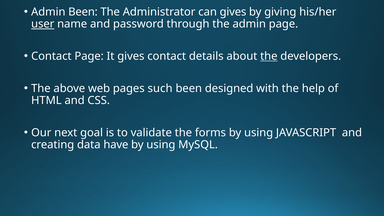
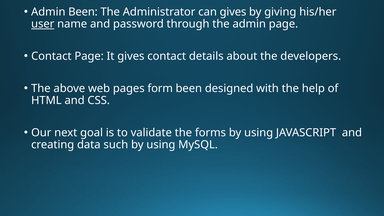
the underline: present -> none (269, 56)
such: such -> form (160, 88)
have: have -> such (116, 145)
